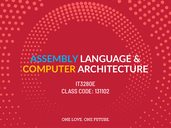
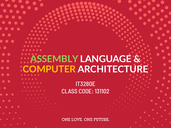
ASSEMBLY colour: light blue -> light green (54, 59)
